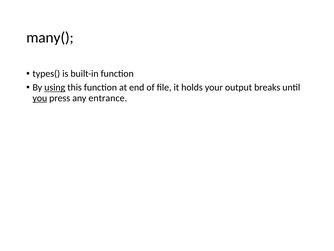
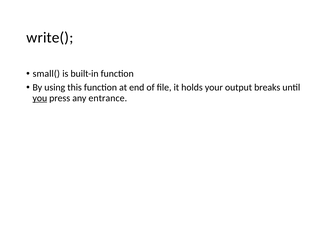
many(: many( -> write( (50, 37)
types(: types( -> small( (46, 74)
using underline: present -> none (55, 87)
